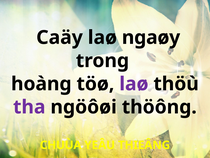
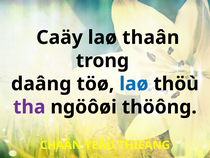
ngaøy: ngaøy -> thaân (151, 37)
hoàng: hoàng -> daâng (41, 84)
laø colour: purple -> blue (134, 84)
CHUÙA: CHUÙA -> CHAÂN (61, 145)
